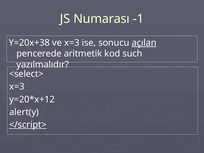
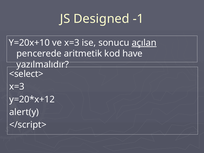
Numarası: Numarası -> Designed (101, 19)
Y=20x+38: Y=20x+38 -> Y=20x+10 (29, 43)
such: such -> have (132, 54)
</script> underline: present -> none (28, 125)
